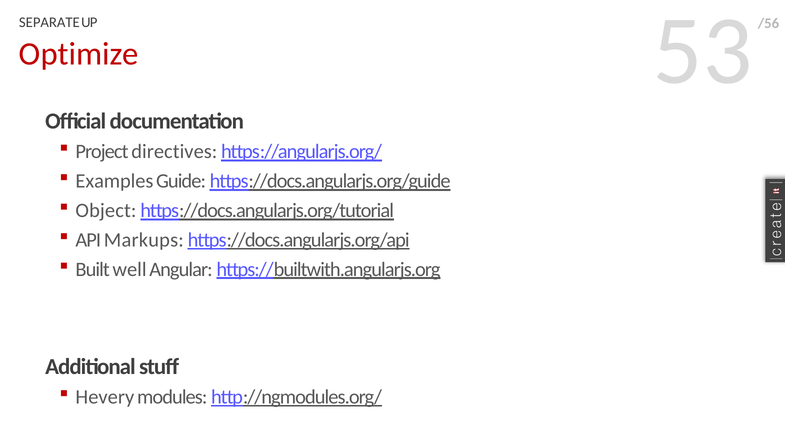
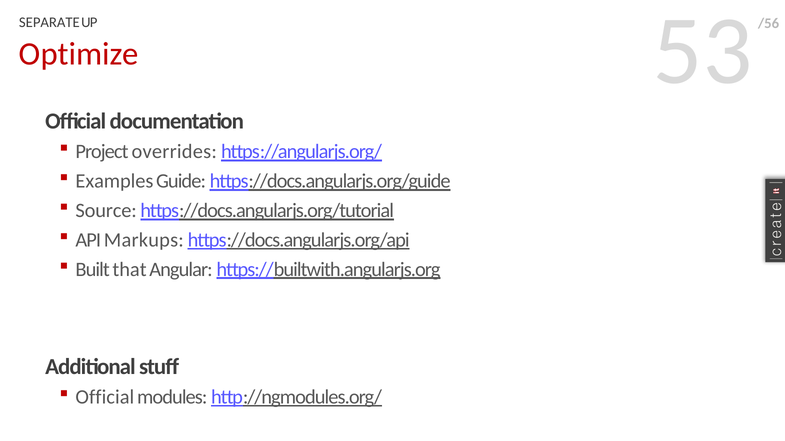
directives: directives -> overrides (174, 152)
Object: Object -> Source (106, 211)
well: well -> that (130, 270)
Hevery: Hevery -> Official (105, 397)
